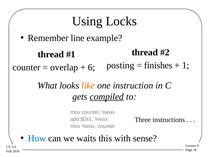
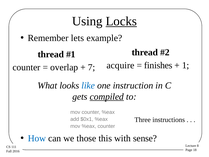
Locks underline: none -> present (121, 21)
line: line -> lets (77, 38)
posting: posting -> acquire (120, 65)
6: 6 -> 7 (92, 67)
like colour: orange -> blue (88, 85)
waits: waits -> those (86, 138)
